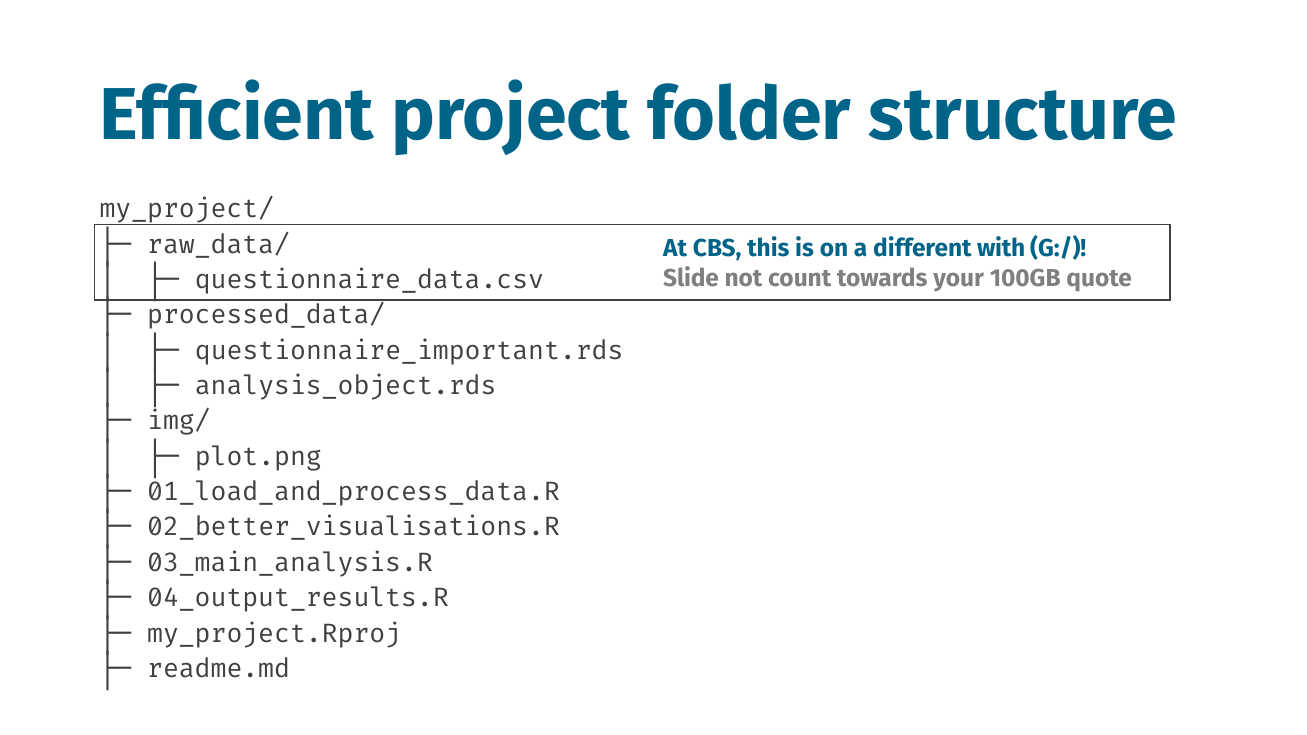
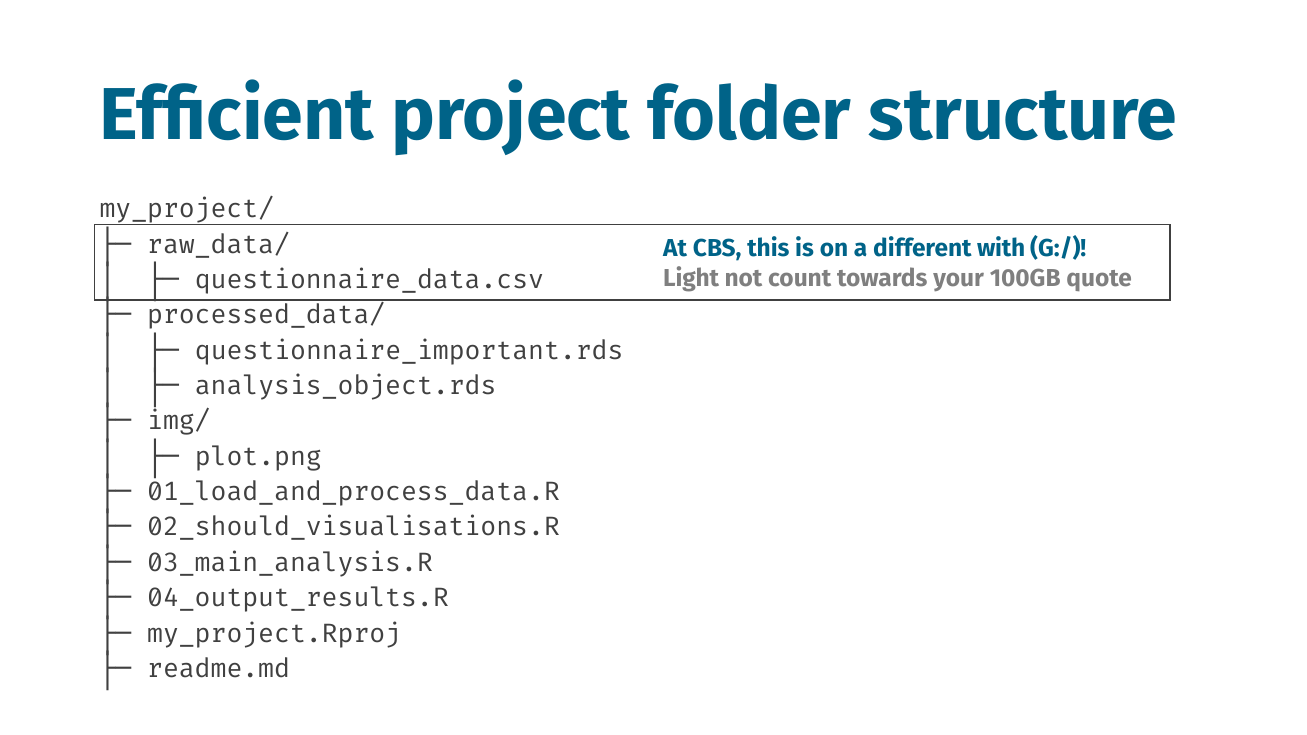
Slide: Slide -> Light (691, 278)
02_better_visualisations.R: 02_better_visualisations.R -> 02_should_visualisations.R (354, 528)
